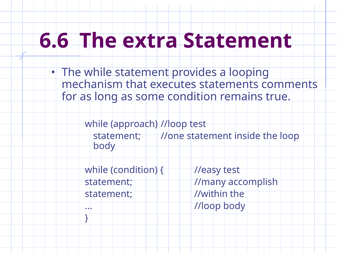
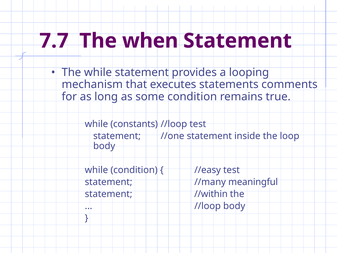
6.6: 6.6 -> 7.7 (54, 41)
extra: extra -> when (150, 41)
approach: approach -> constants (134, 124)
accomplish: accomplish -> meaningful (253, 182)
